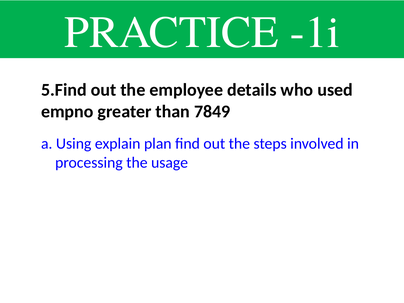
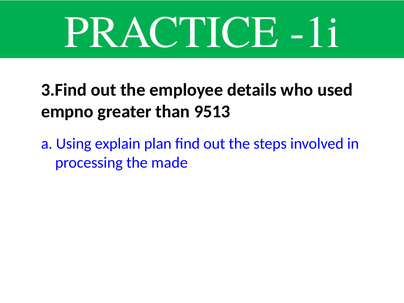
5.Find: 5.Find -> 3.Find (64, 90)
7849: 7849 -> 9513 (212, 112)
usage: usage -> made (169, 163)
